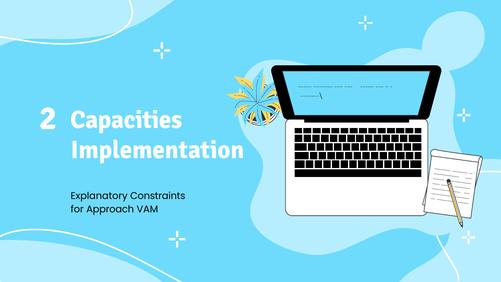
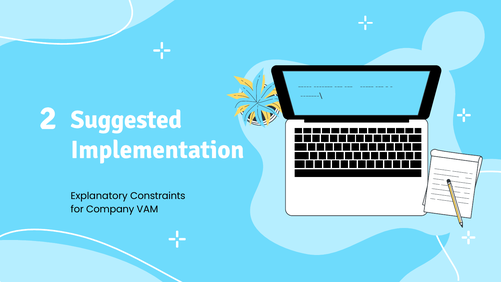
Capacities: Capacities -> Suggested (126, 120)
Approach: Approach -> Company (110, 209)
